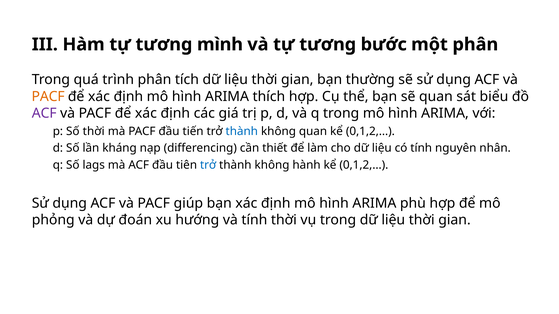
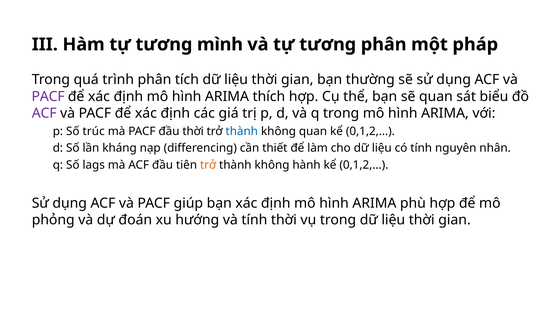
tương bước: bước -> phân (384, 45)
một phân: phân -> pháp (475, 45)
PACF colour: orange -> purple (48, 97)
Số thời: thời -> trúc (94, 131)
đầu tiến: tiến -> thời (193, 131)
trở colour: blue -> orange (208, 165)
